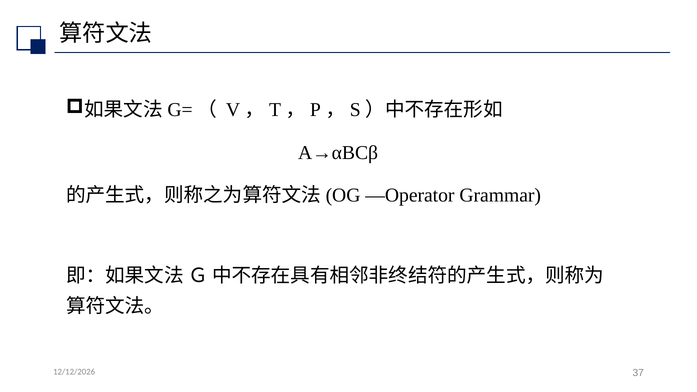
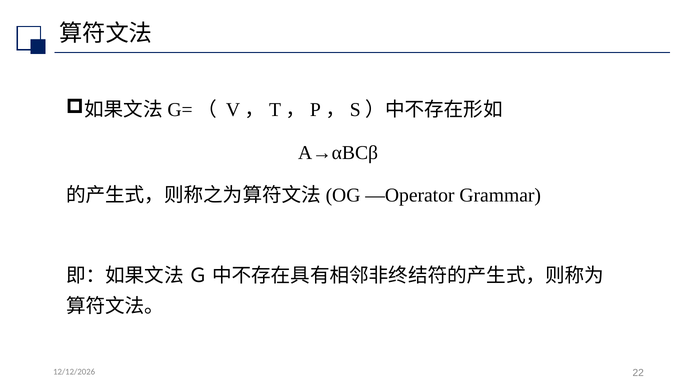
37: 37 -> 22 (638, 373)
